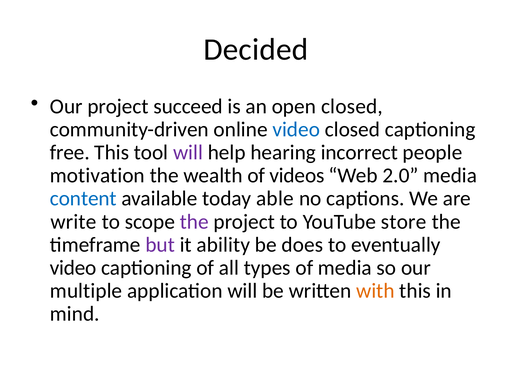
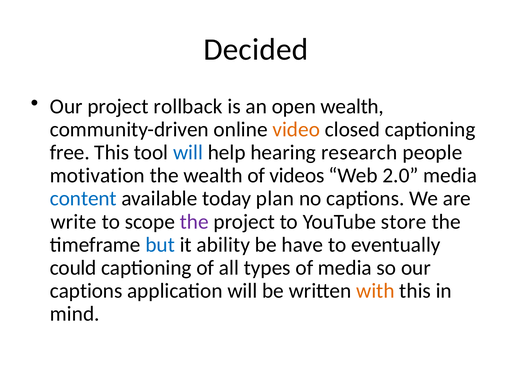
succeed: succeed -> rollback (188, 106)
open closed: closed -> wealth (352, 106)
video colour: blue -> orange (296, 129)
will colour: purple -> blue (188, 153)
incorrect: incorrect -> research (359, 153)
able: able -> plan (275, 199)
but colour: purple -> blue (160, 245)
does: does -> have (302, 245)
video: video -> could (73, 268)
multiple: multiple -> captions (86, 291)
